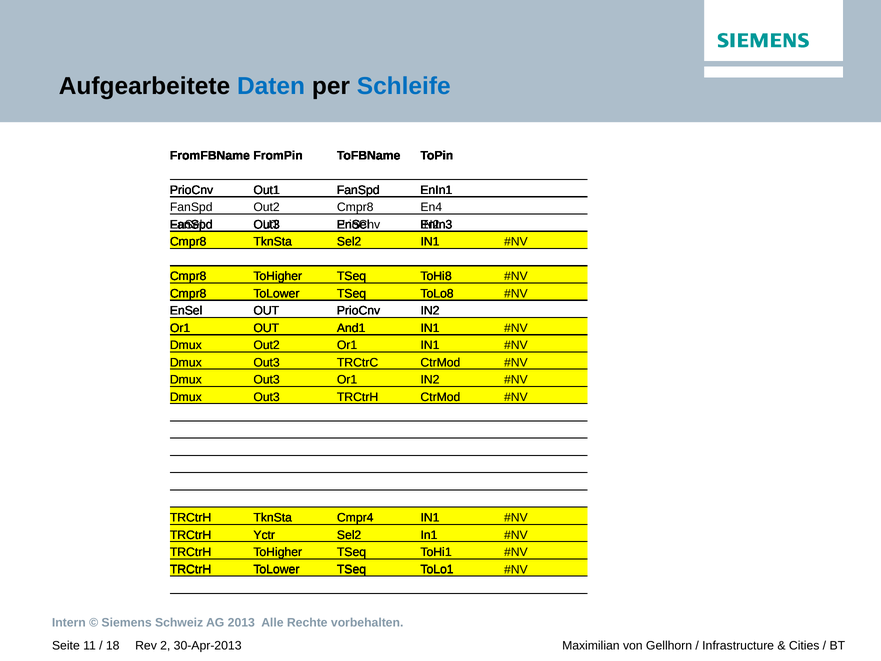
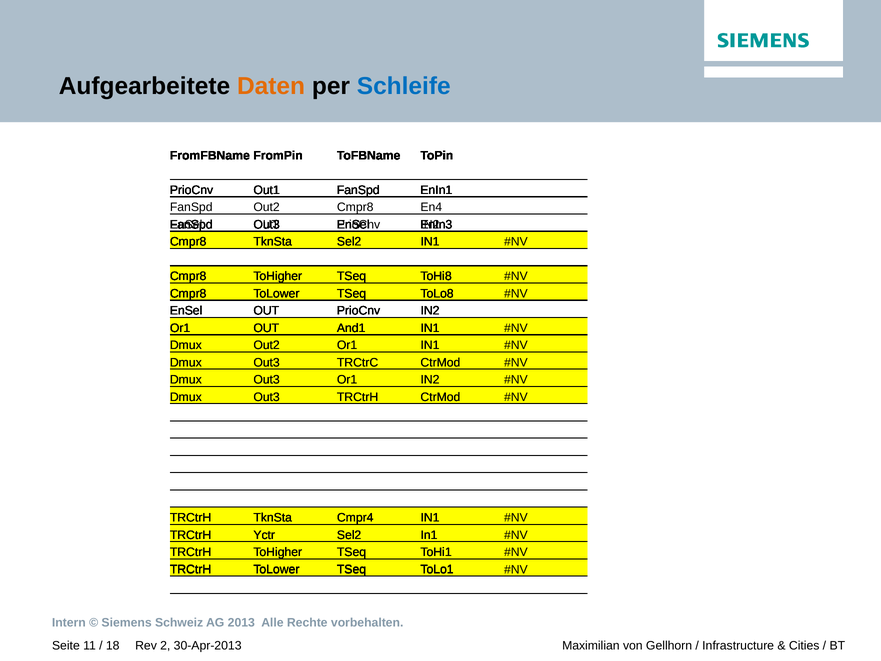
Daten colour: blue -> orange (271, 86)
